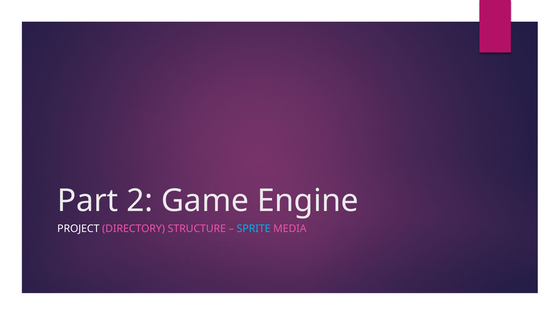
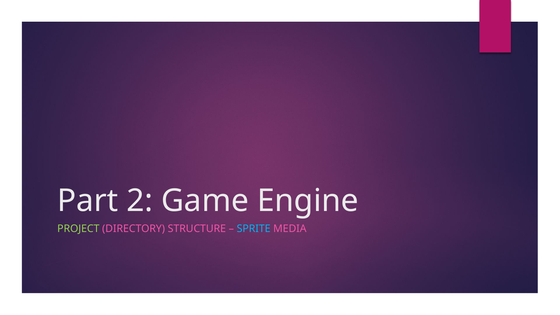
PROJECT colour: white -> light green (78, 229)
